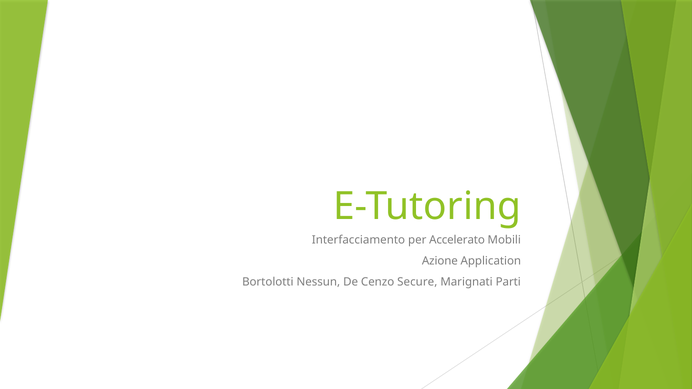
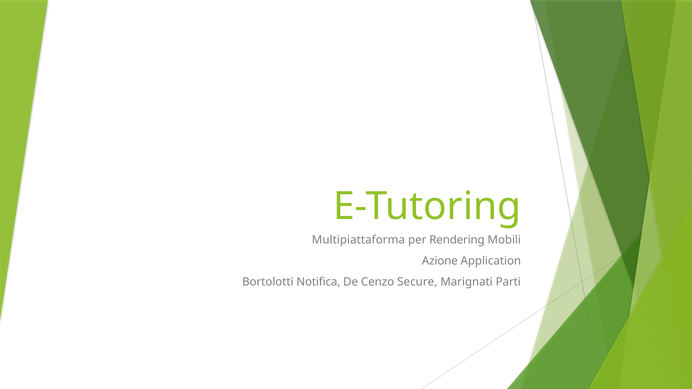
Interfacciamento: Interfacciamento -> Multipiattaforma (358, 240)
Accelerato: Accelerato -> Rendering (457, 240)
Nessun: Nessun -> Notifica (318, 282)
